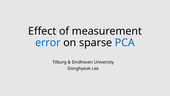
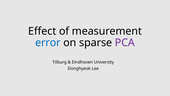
PCA colour: blue -> purple (125, 42)
